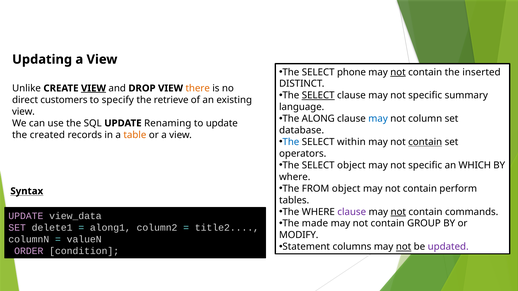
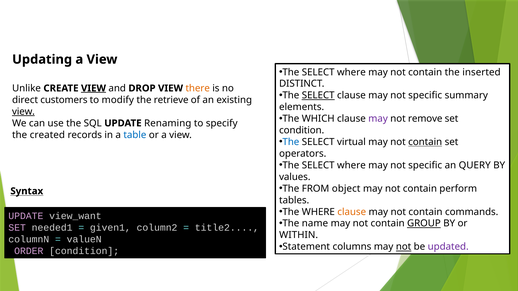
phone: phone -> where (351, 72)
not underline: present -> none (398, 72)
specify: specify -> modify (118, 100)
language: language -> elements (302, 107)
view underline: none -> present (23, 112)
ALONG: ALONG -> WHICH (318, 119)
may colour: blue -> purple (378, 119)
column: column -> remove (425, 119)
to update: update -> specify (222, 123)
database: database -> condition (302, 131)
table colour: orange -> blue (135, 135)
within: within -> virtual (351, 142)
object: object -> where (351, 165)
WHICH: WHICH -> QUERY (475, 165)
where: where -> values (295, 177)
clause colour: purple -> orange (352, 212)
not underline: present -> none (398, 212)
view_data: view_data -> view_want (75, 216)
made: made -> name (315, 224)
GROUP underline: none -> present (424, 224)
delete1: delete1 -> needed1 (52, 228)
along1: along1 -> given1 (110, 228)
MODIFY: MODIFY -> WITHIN (299, 235)
